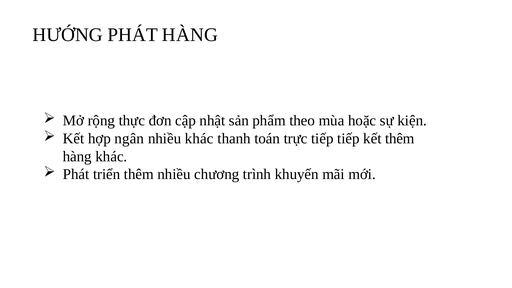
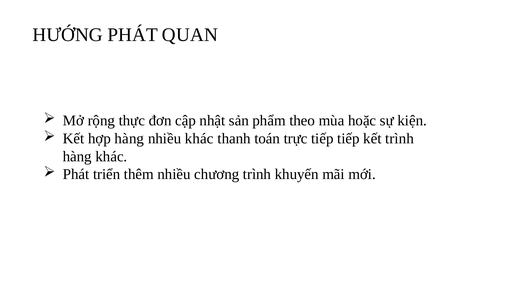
PHÁT HÀNG: HÀNG -> QUAN (190, 35)
hợp ngân: ngân -> hàng (129, 139)
kết thêm: thêm -> trình (400, 139)
